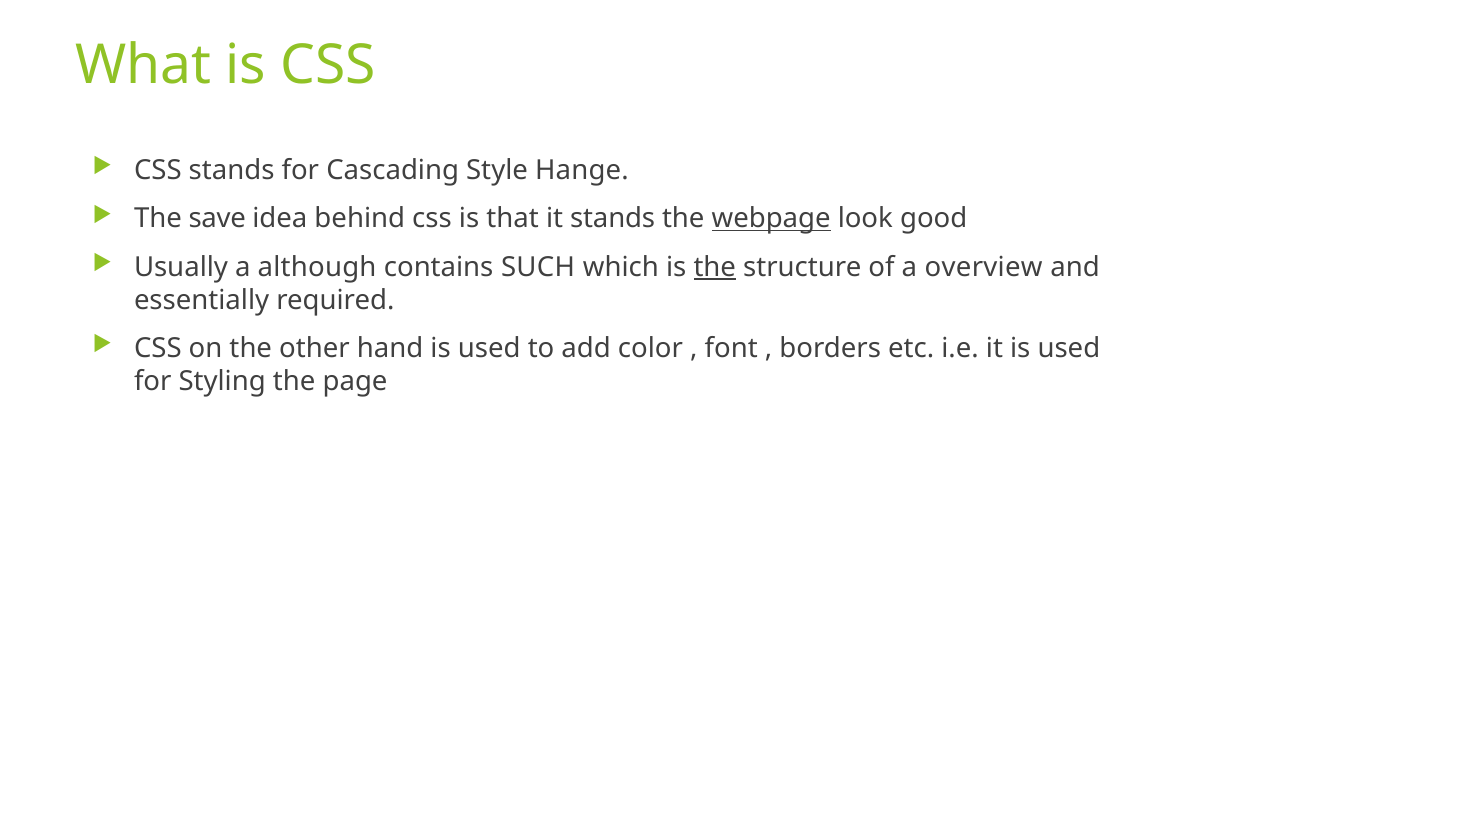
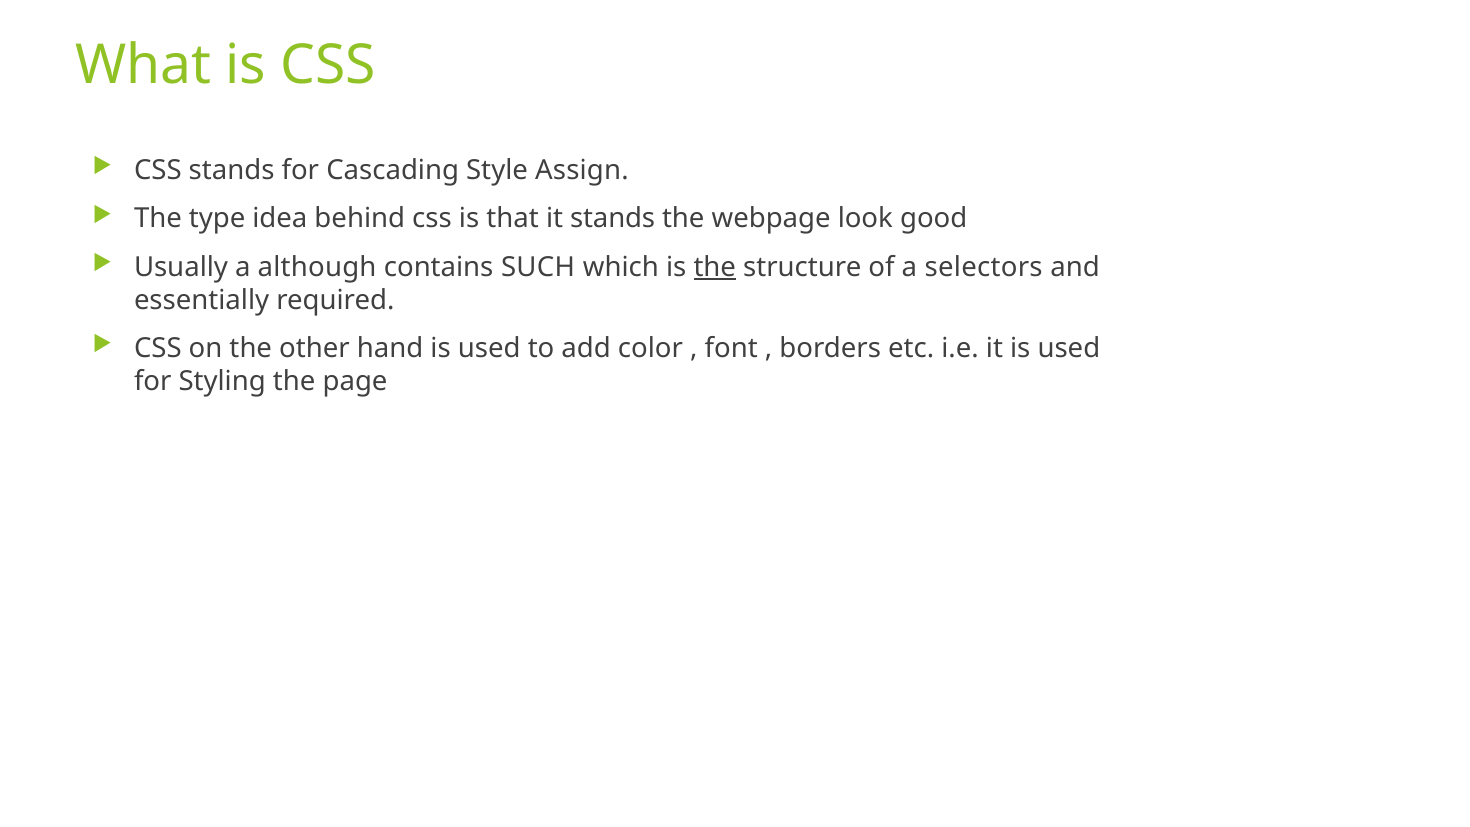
Hange: Hange -> Assign (582, 170)
save: save -> type (217, 219)
webpage underline: present -> none (771, 219)
overview: overview -> selectors (984, 267)
